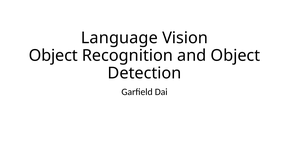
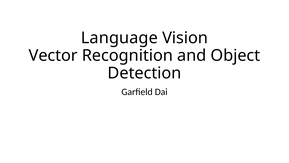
Object: Object -> Vector (53, 55)
